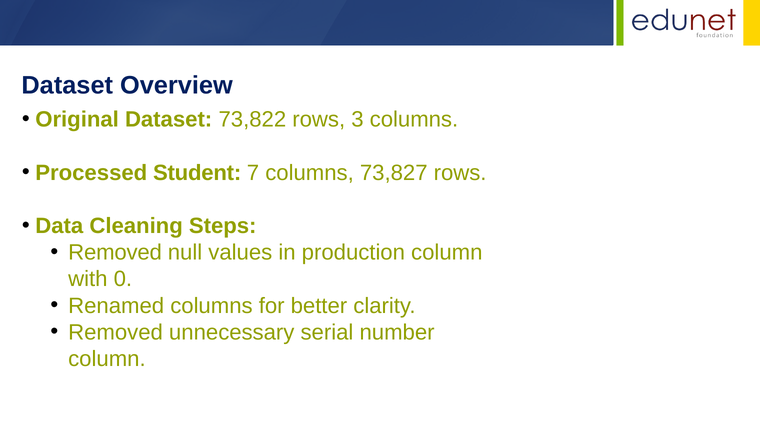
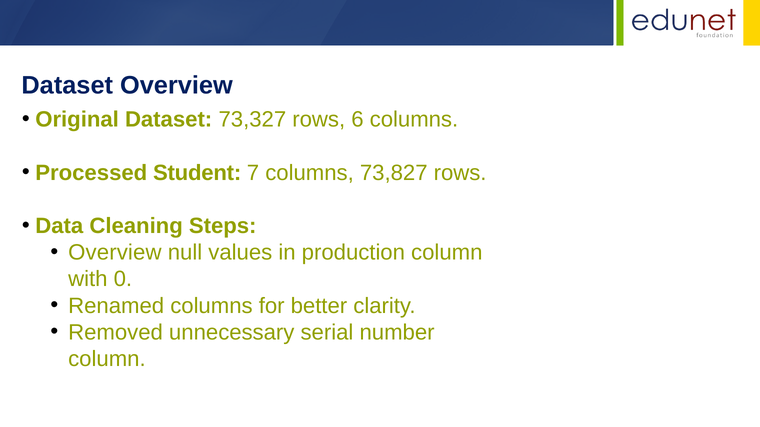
73,822: 73,822 -> 73,327 (252, 120)
3: 3 -> 6 (357, 120)
Removed: Removed -> Overview (115, 253)
